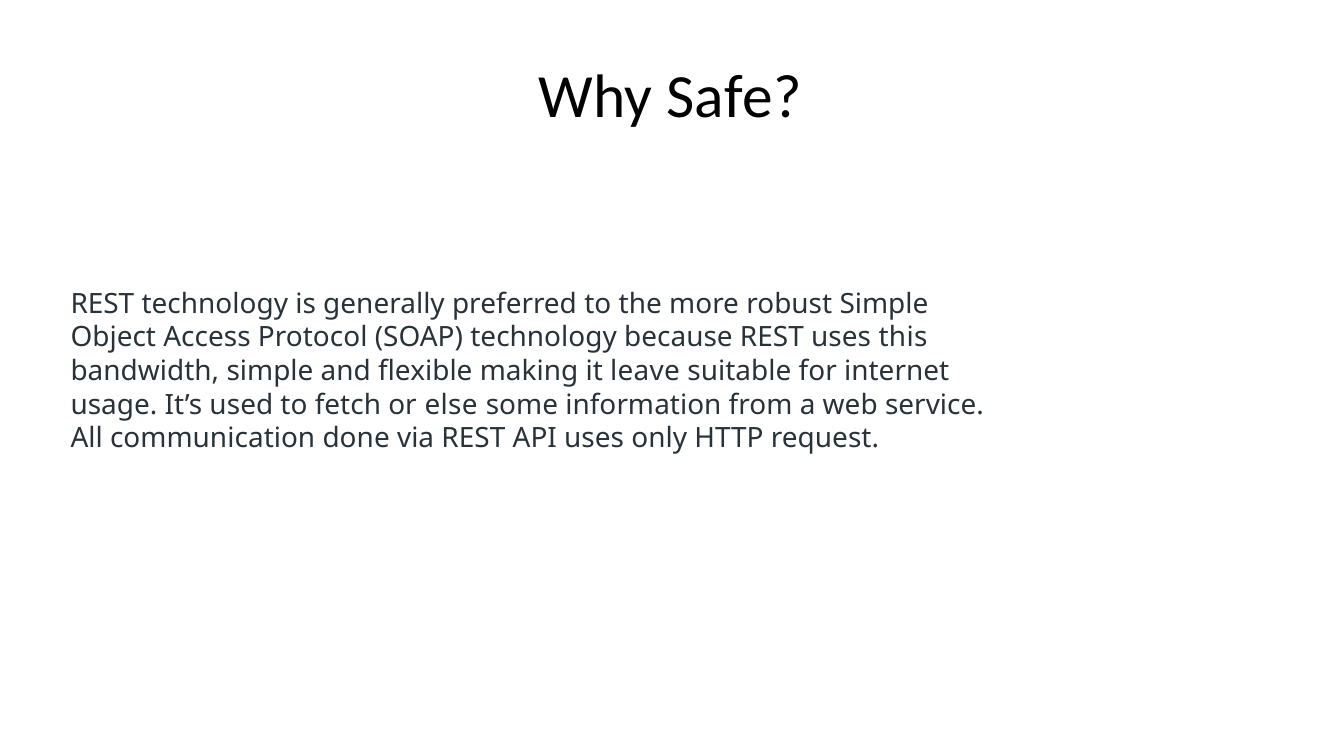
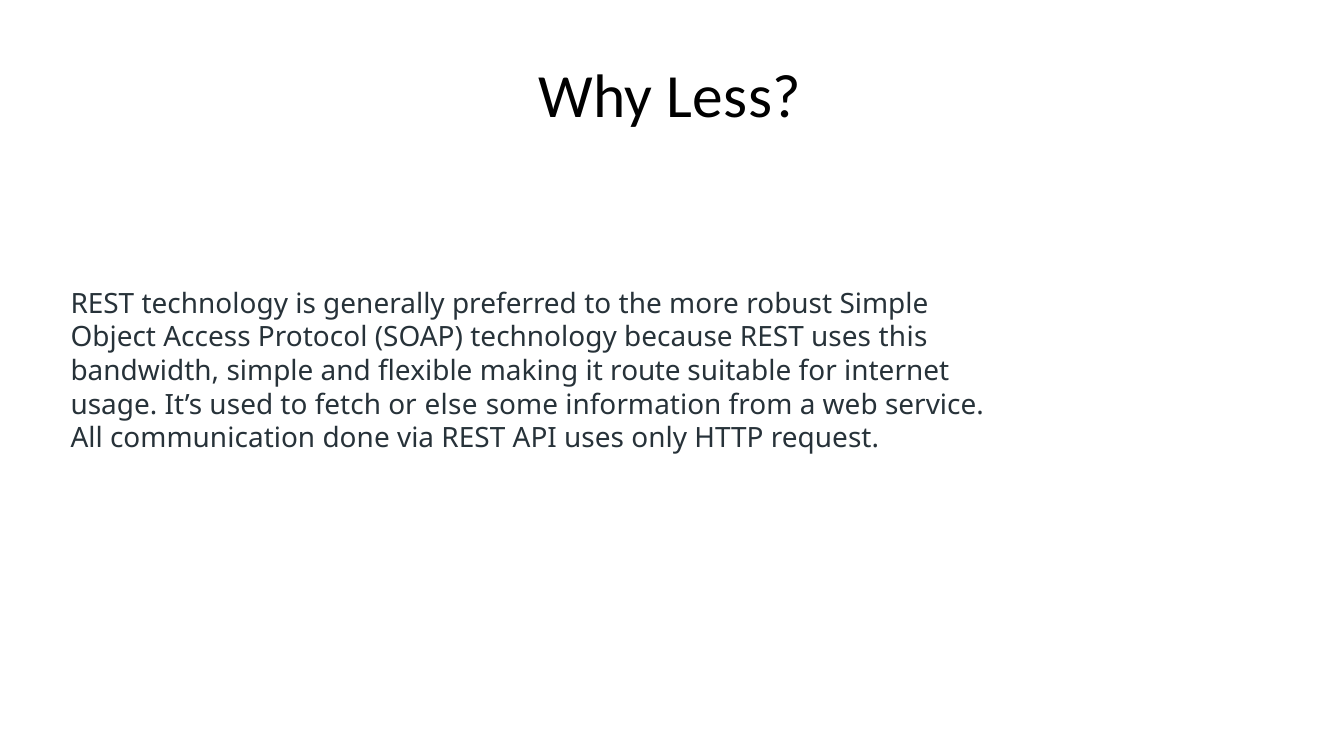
Safe: Safe -> Less (734, 97)
leave: leave -> route (645, 371)
